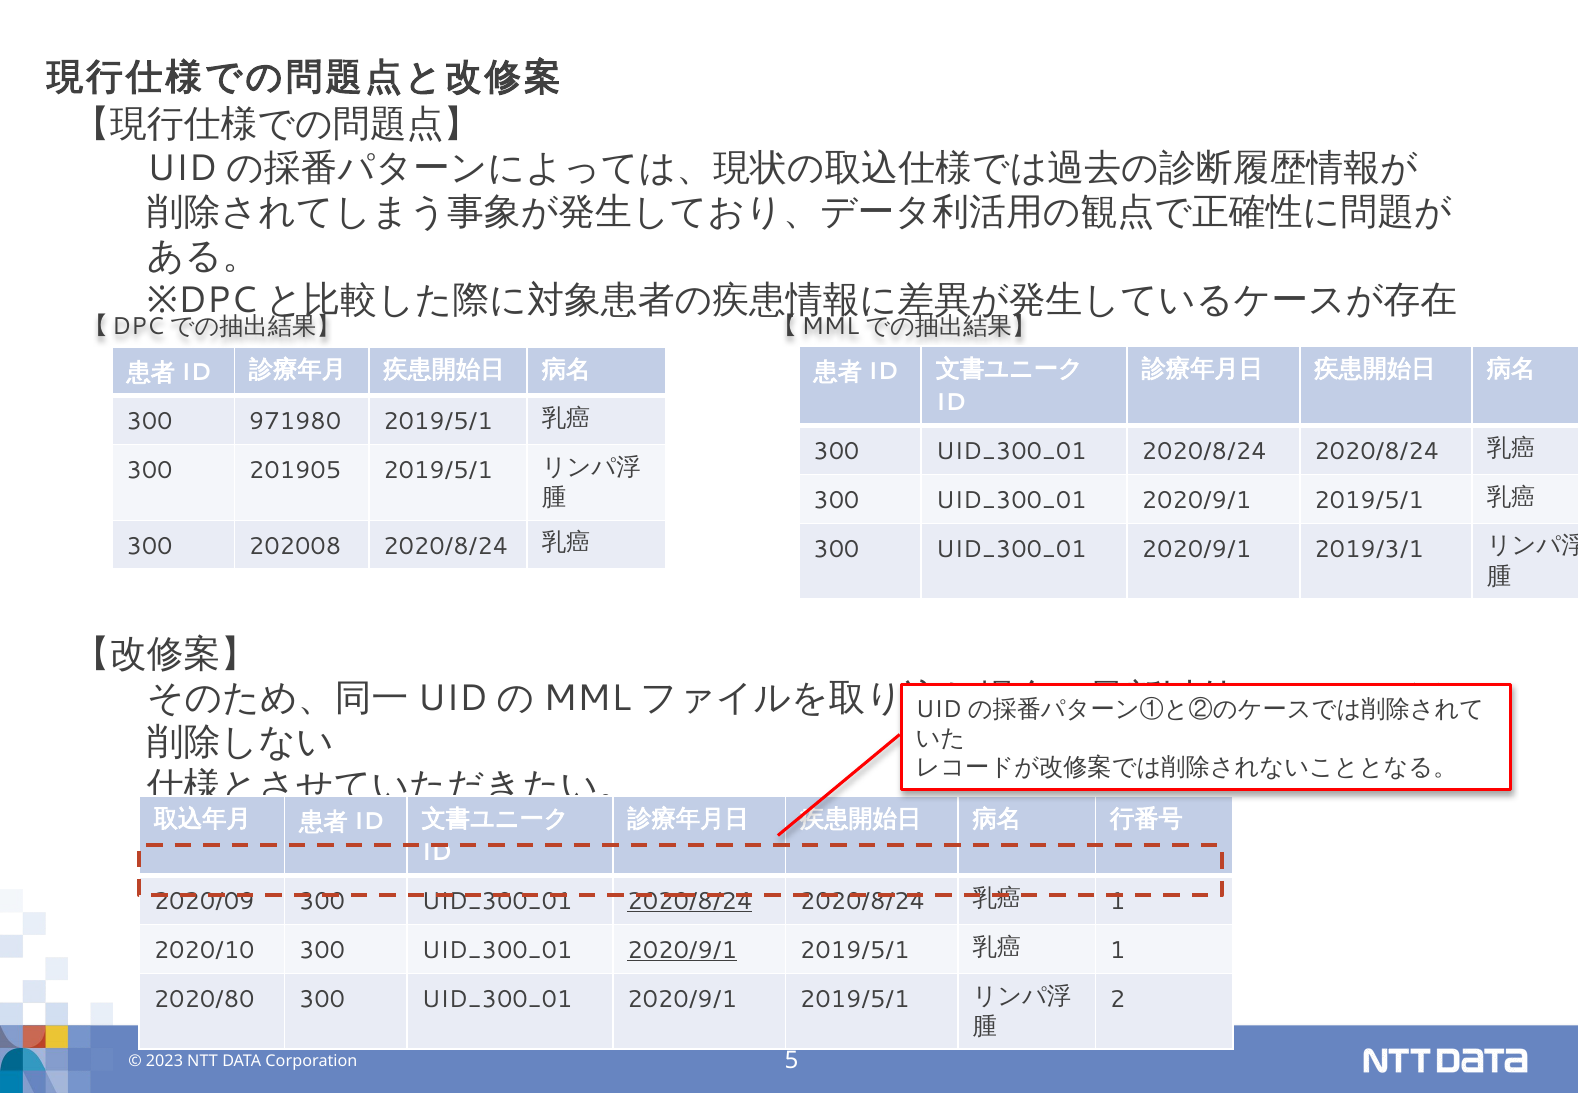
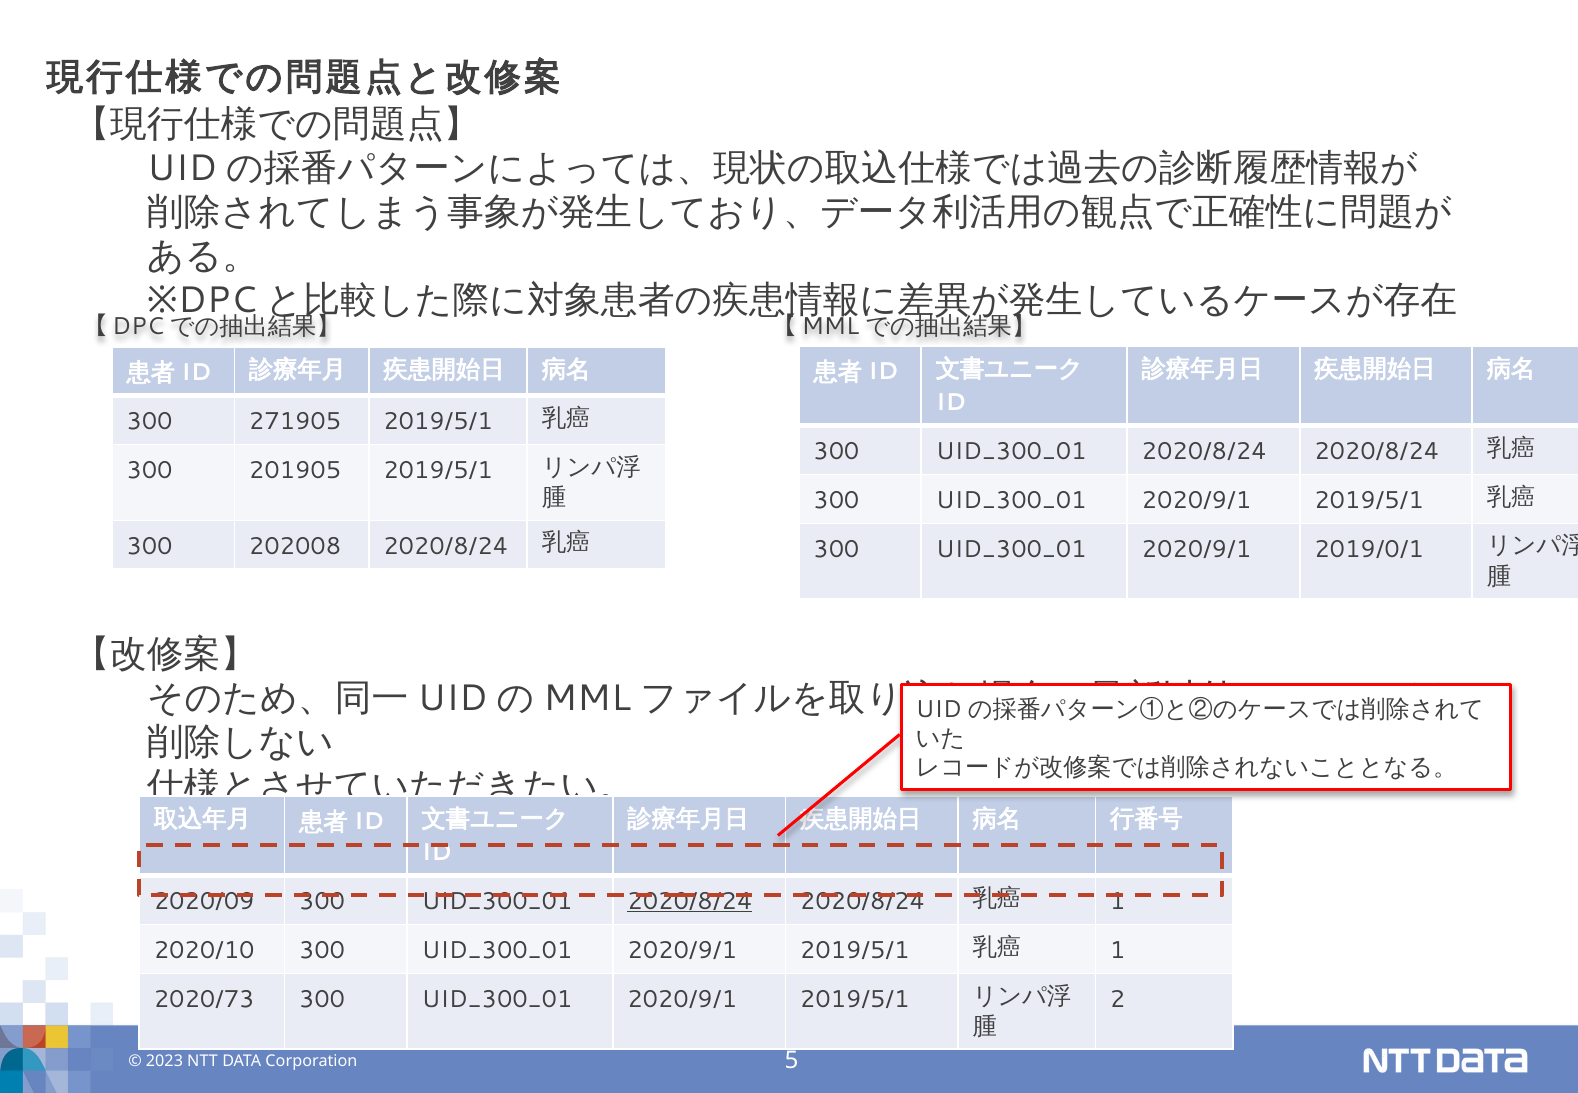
971980: 971980 -> 271905 (295, 421)
2019/3/1: 2019/3/1 -> 2019/0/1 (1369, 549)
2020/9/1 underline: present -> none (682, 950)
2020/80: 2020/80 -> 2020/73 (204, 999)
